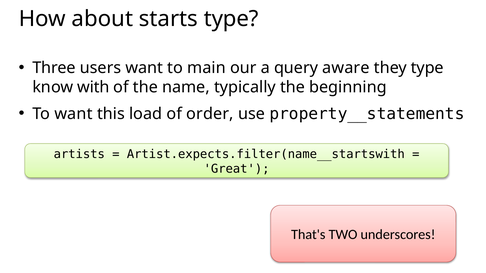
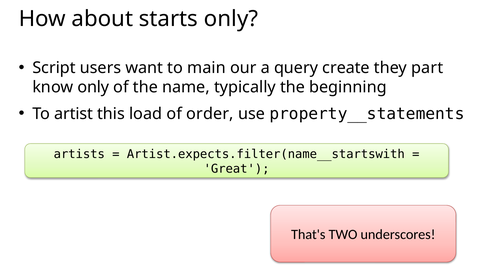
starts type: type -> only (231, 19)
Three: Three -> Script (54, 68)
aware: aware -> create (346, 68)
they type: type -> part (427, 68)
know with: with -> only (93, 87)
To want: want -> artist (74, 114)
